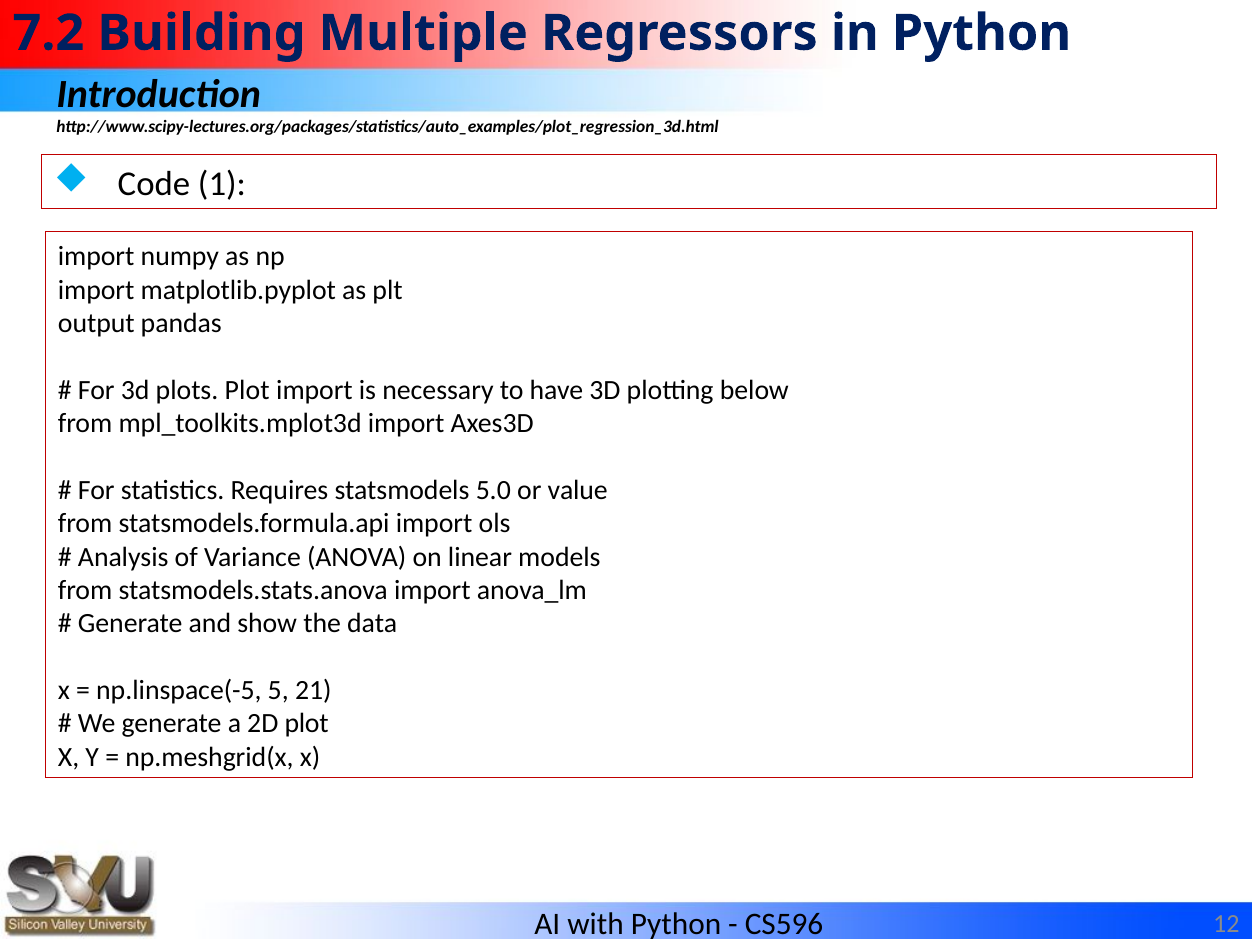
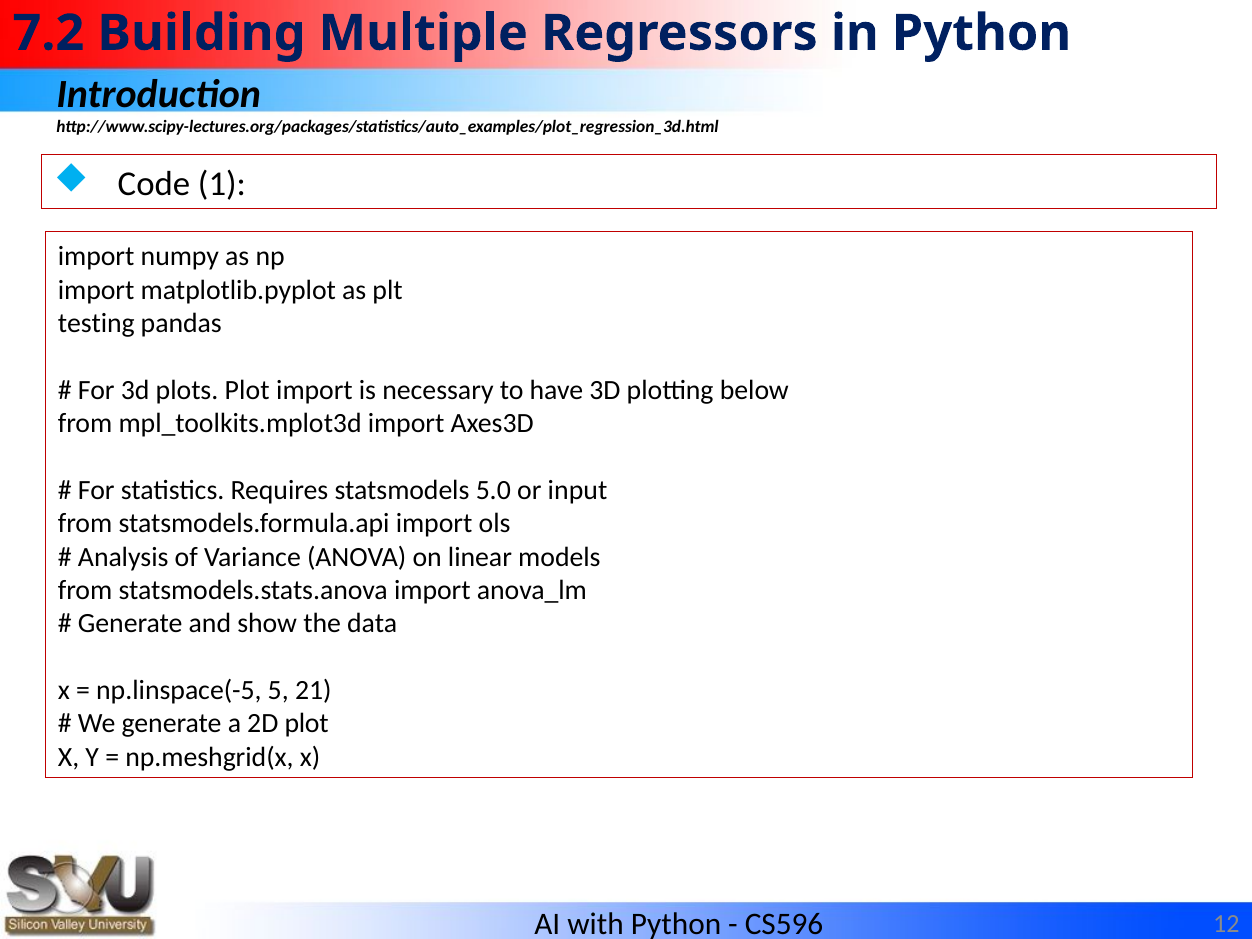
output: output -> testing (96, 323)
value: value -> input (578, 490)
